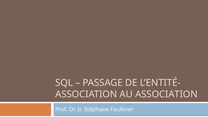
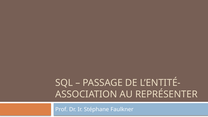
AU ASSOCIATION: ASSOCIATION -> REPRÉSENTER (166, 94)
